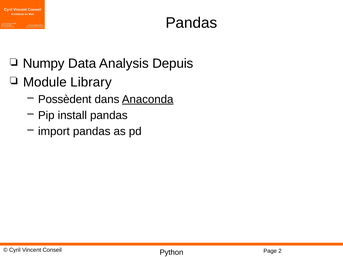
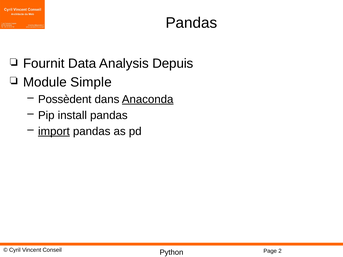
Numpy: Numpy -> Fournit (44, 64)
Library: Library -> Simple (91, 82)
import underline: none -> present (54, 131)
